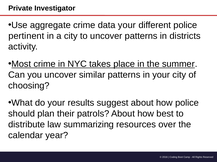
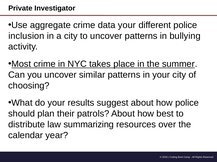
pertinent: pertinent -> inclusion (26, 36)
districts: districts -> bullying (185, 36)
